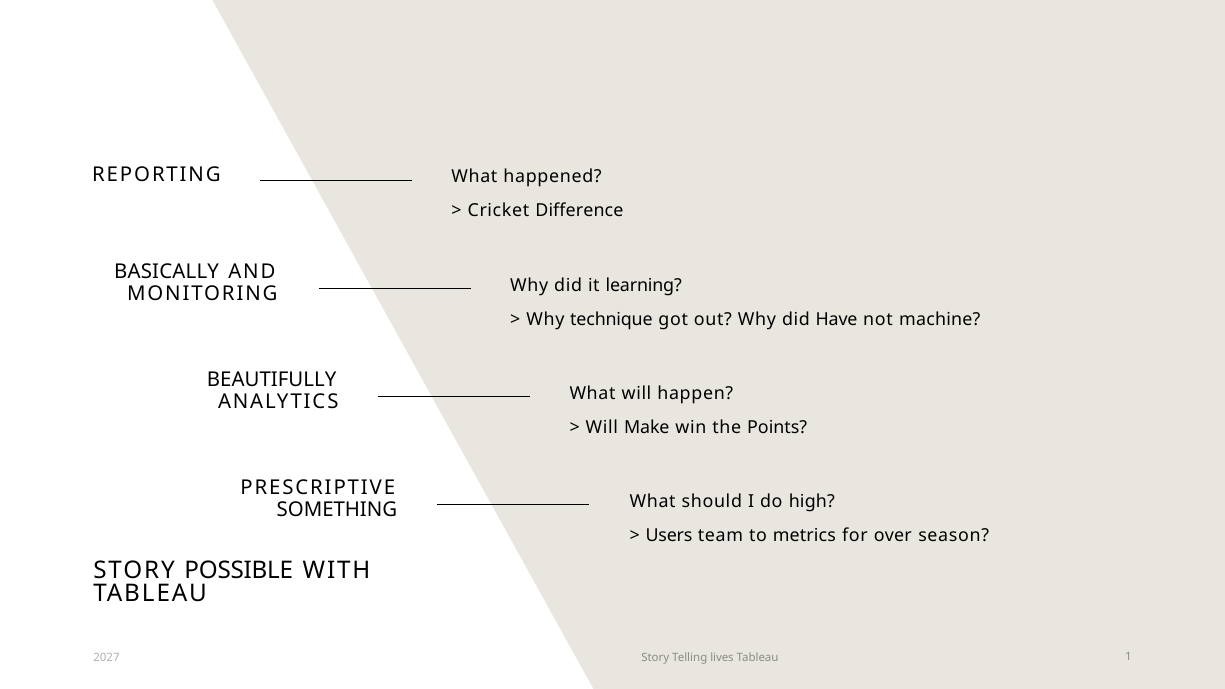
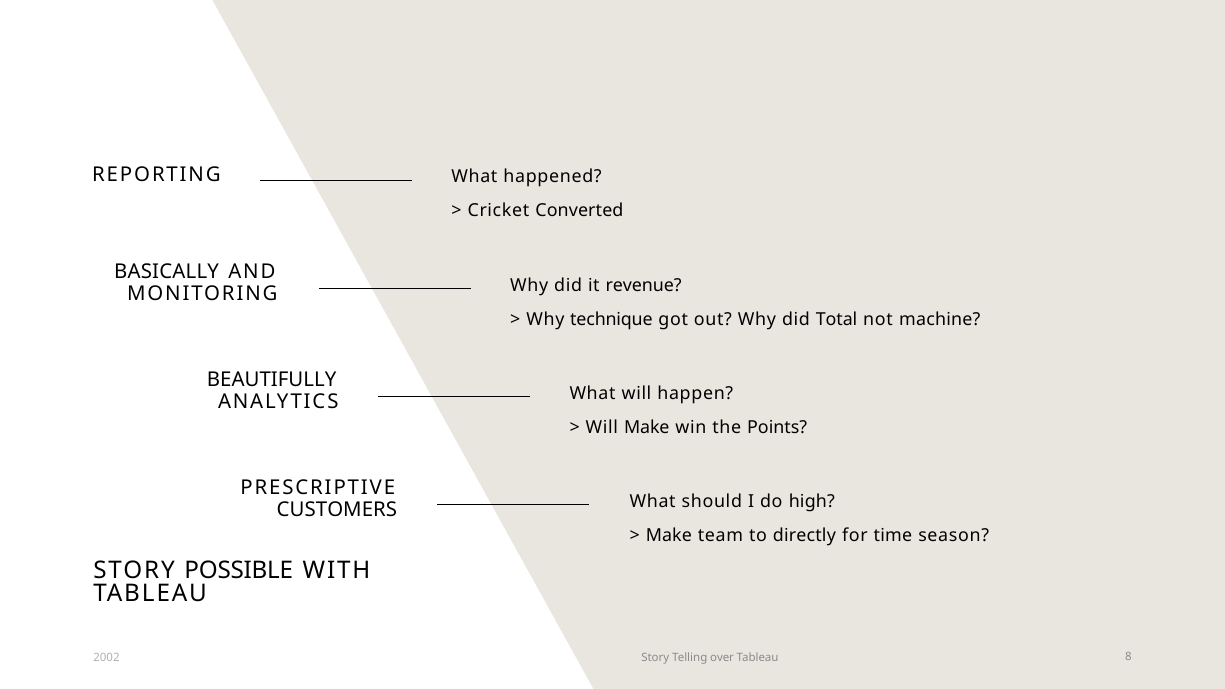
Difference: Difference -> Converted (579, 211)
learning: learning -> revenue (644, 285)
Have: Have -> Total (837, 319)
SOMETHING: SOMETHING -> CUSTOMERS (337, 510)
Users: Users -> Make (669, 536)
metrics: metrics -> directly (804, 536)
over: over -> time (893, 536)
2027: 2027 -> 2002 (107, 658)
lives: lives -> over (722, 658)
1: 1 -> 8 (1128, 657)
